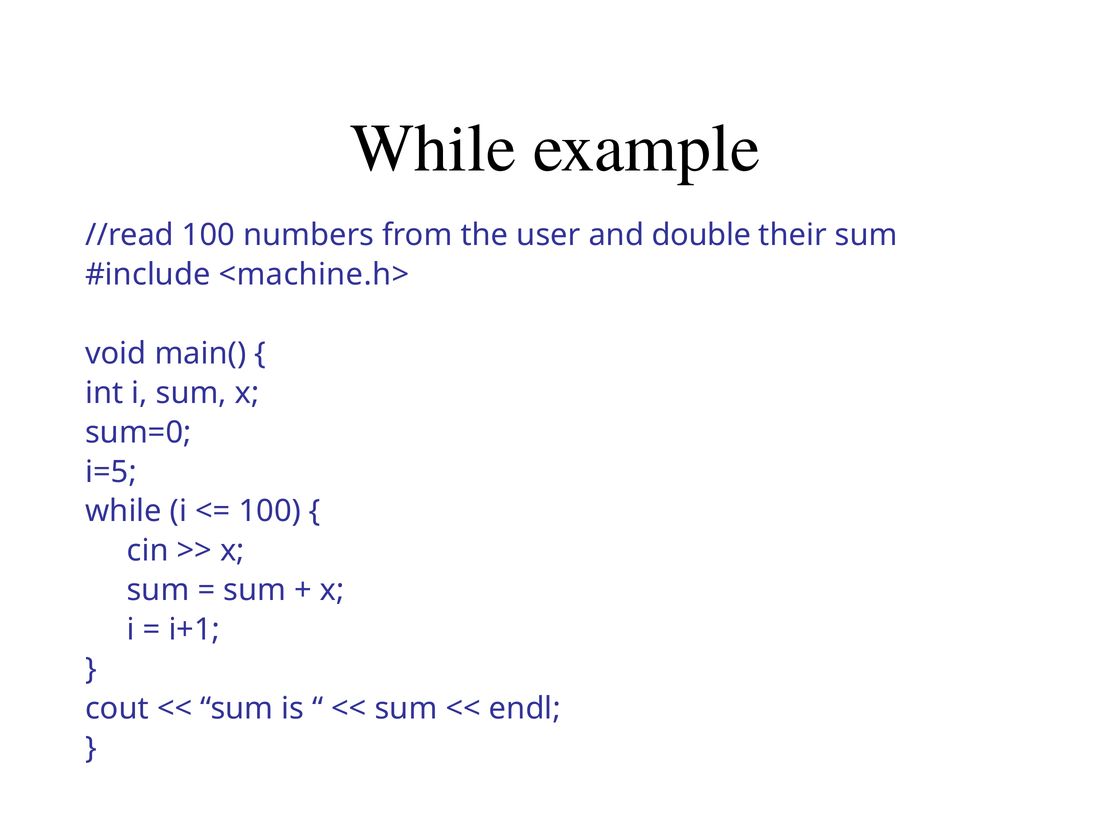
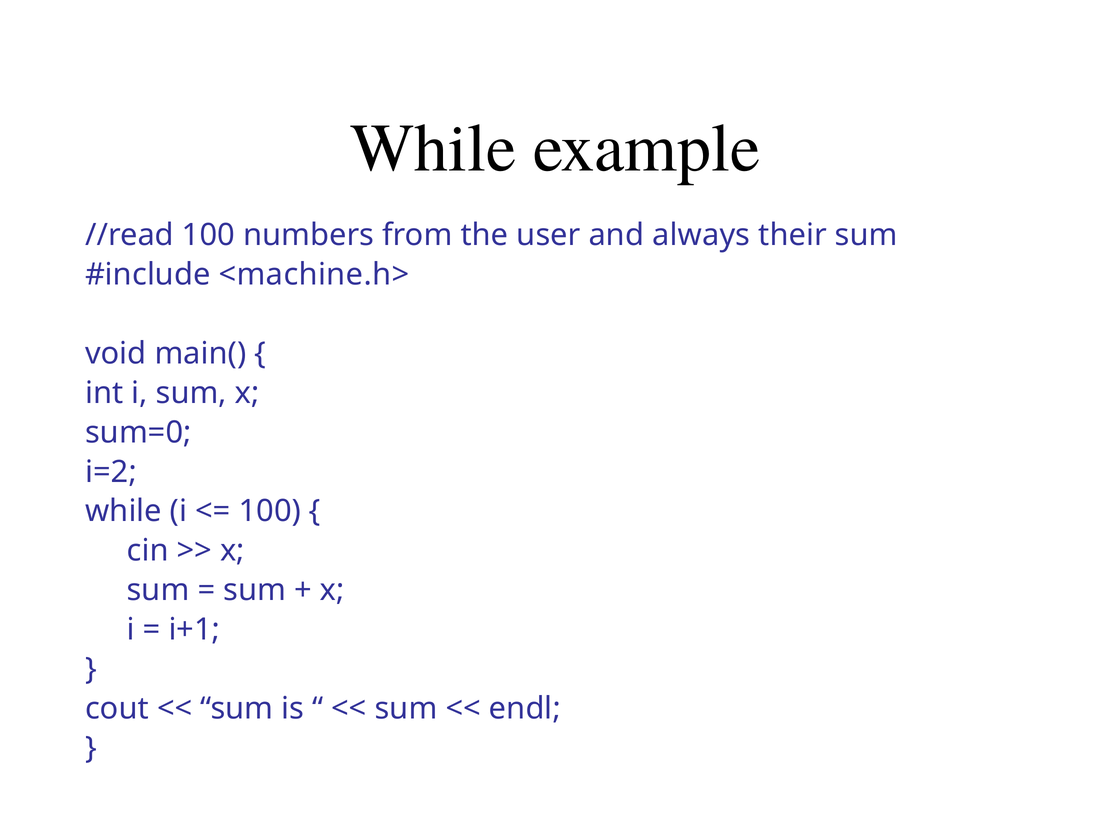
double: double -> always (701, 235)
i=5: i=5 -> i=2 (111, 472)
